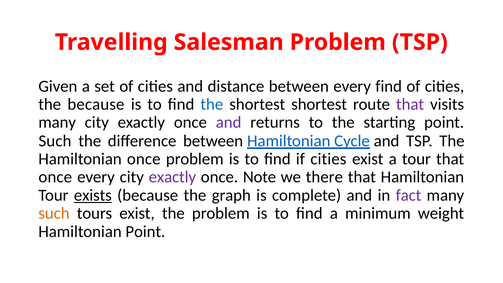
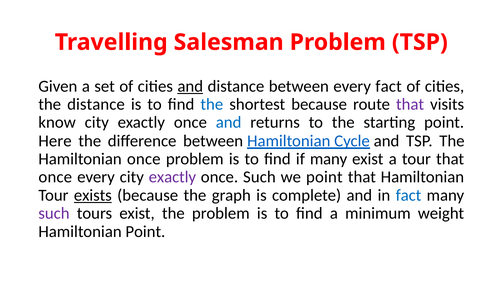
and underline: none -> present (190, 86)
every find: find -> fact (389, 86)
the because: because -> distance (96, 104)
shortest shortest: shortest -> because (319, 104)
many: many -> know (57, 122)
and colour: purple -> blue (229, 122)
Such: Such -> Here (55, 141)
if cities: cities -> many (329, 159)
once Note: Note -> Such (259, 177)
we there: there -> point (324, 177)
fact colour: purple -> blue (408, 195)
such colour: orange -> purple (54, 213)
